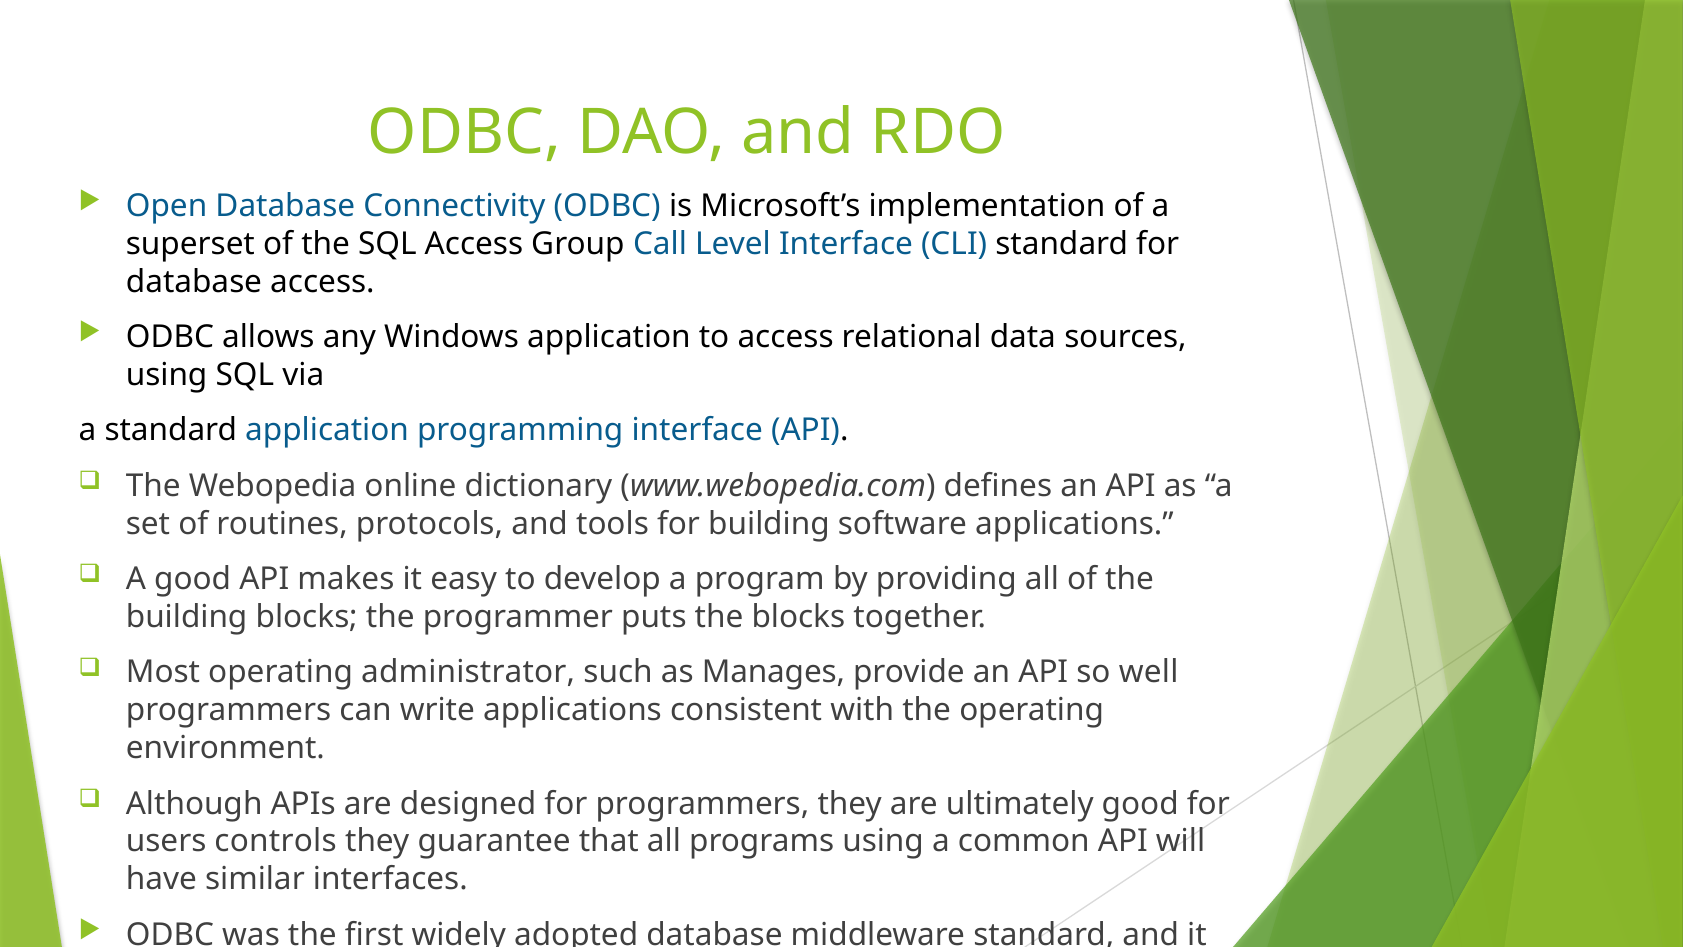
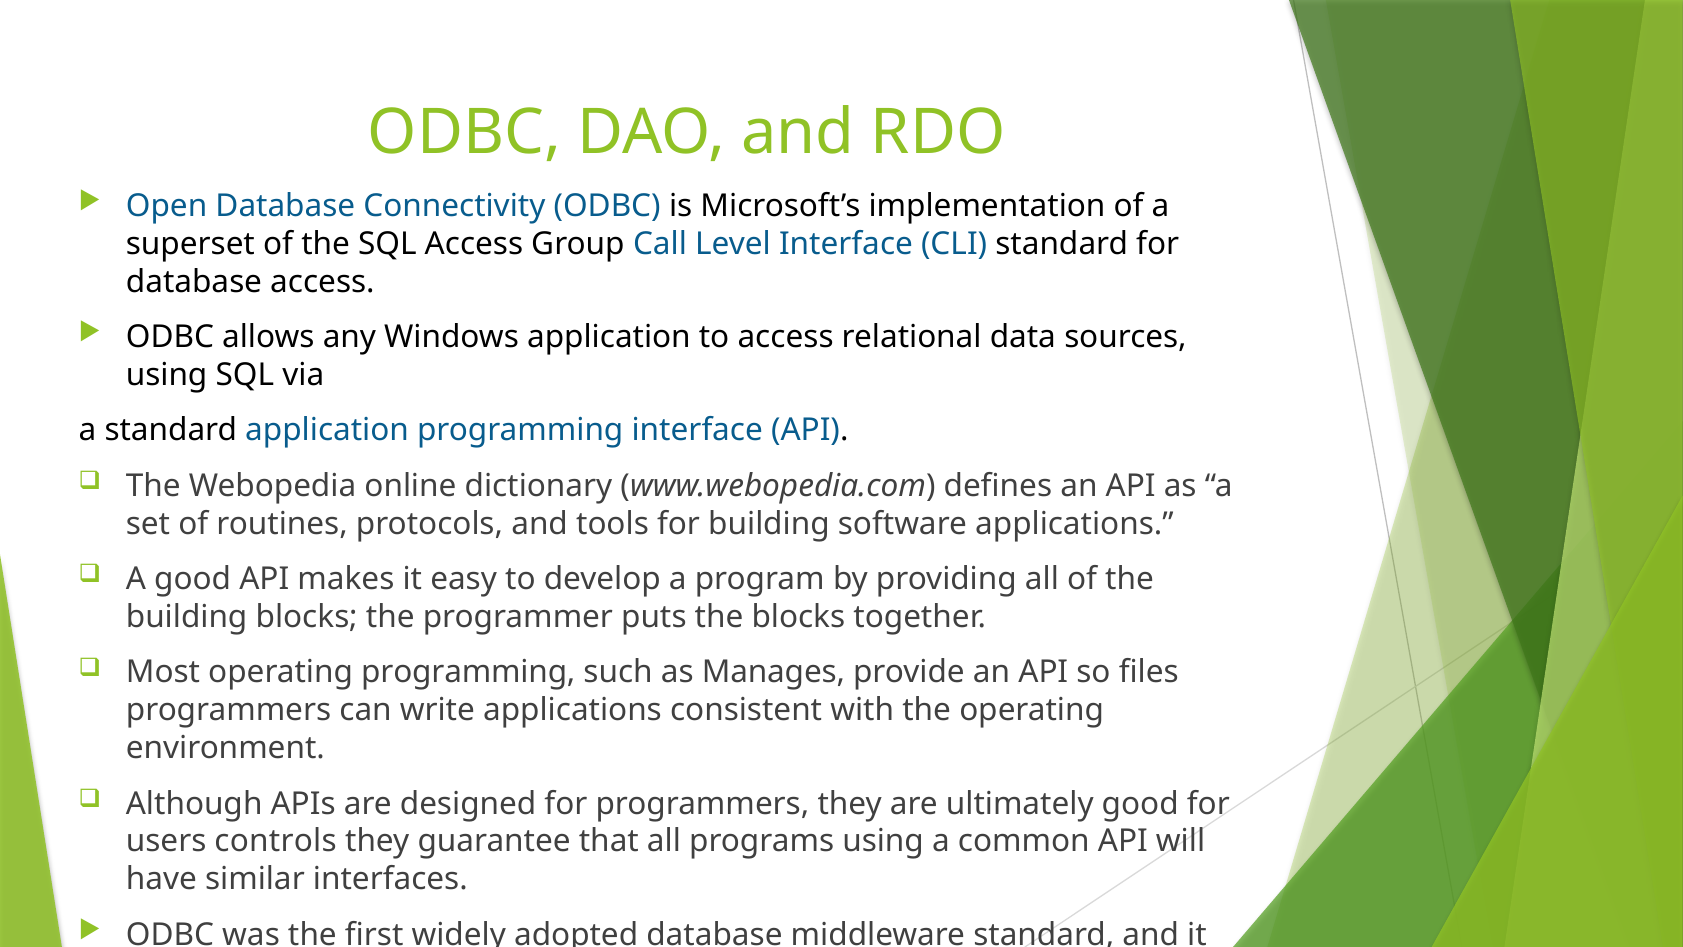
operating administrator: administrator -> programming (468, 672)
well: well -> files (1149, 672)
